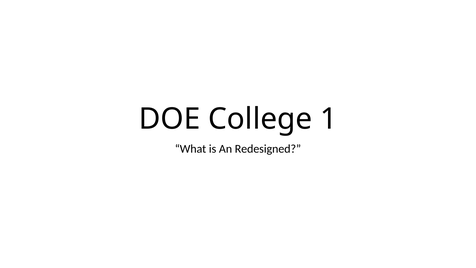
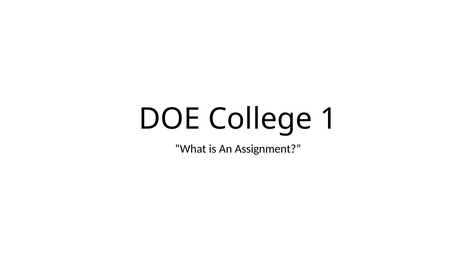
Redesigned: Redesigned -> Assignment (268, 149)
